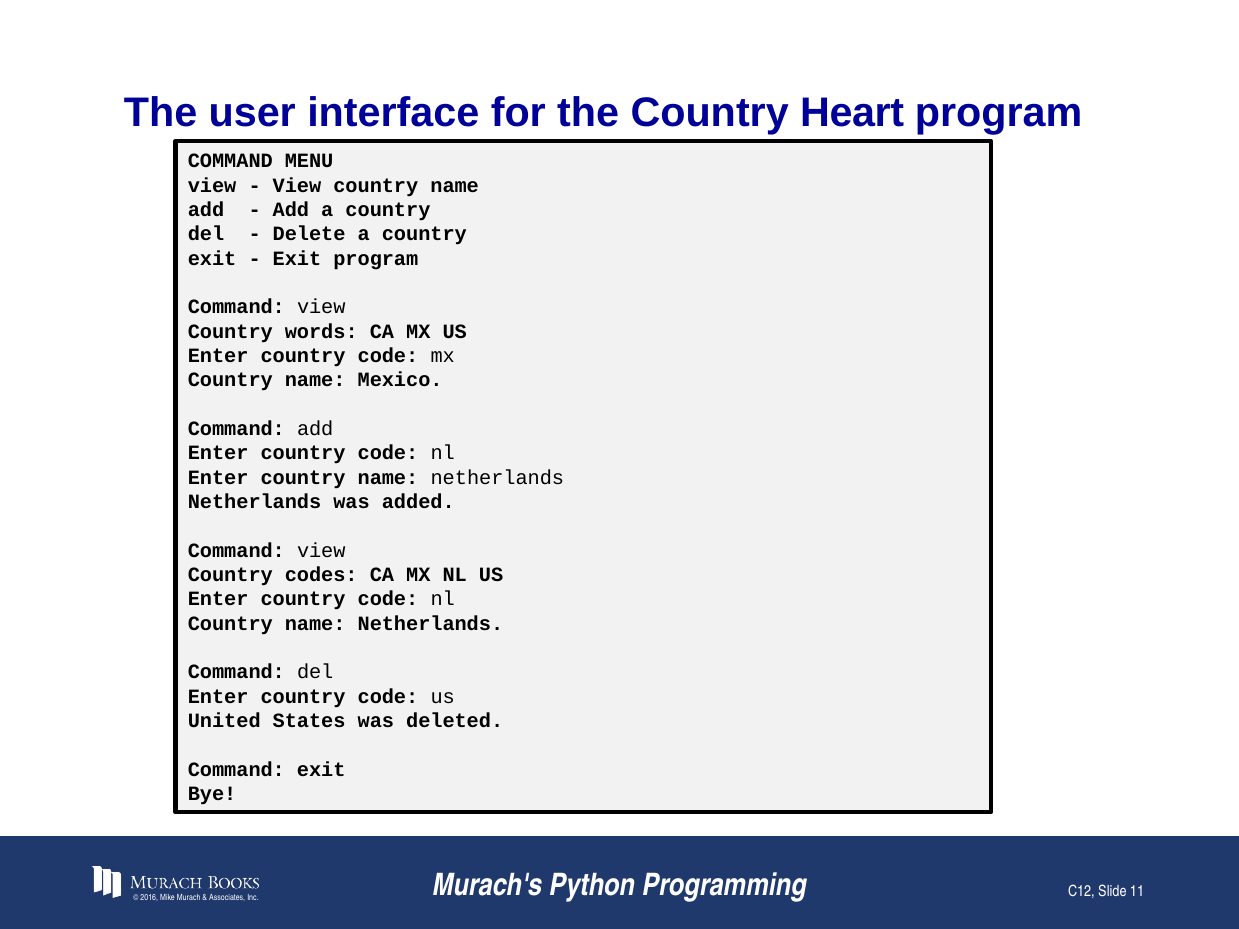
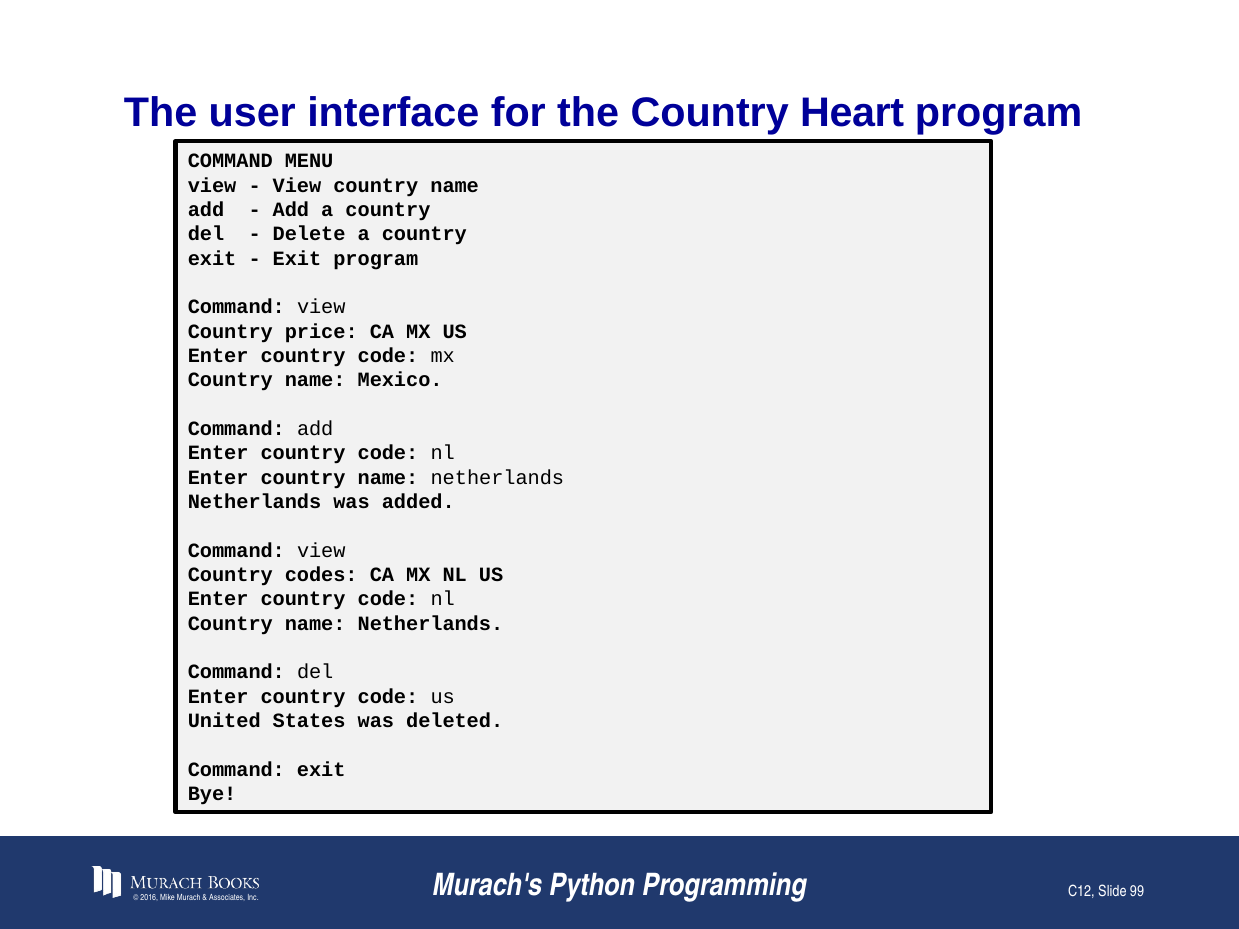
words: words -> price (321, 331)
11: 11 -> 99 (1137, 891)
